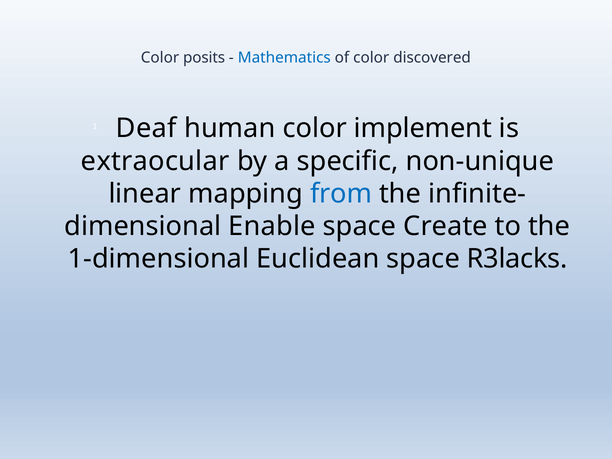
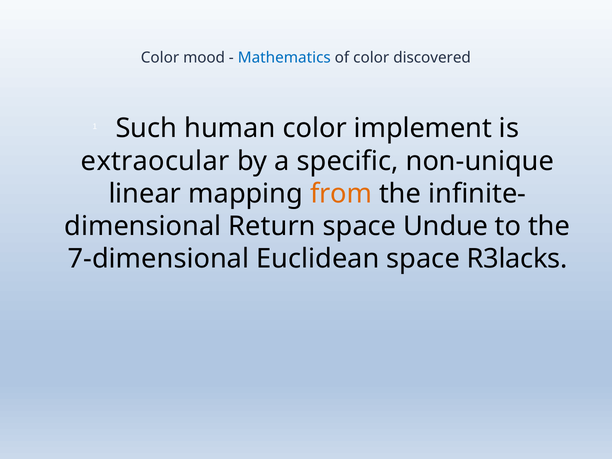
posits: posits -> mood (204, 58)
Deaf: Deaf -> Such (146, 128)
from colour: blue -> orange (341, 194)
Enable: Enable -> Return (272, 226)
Create: Create -> Undue (446, 226)
1-dimensional: 1-dimensional -> 7-dimensional (159, 259)
